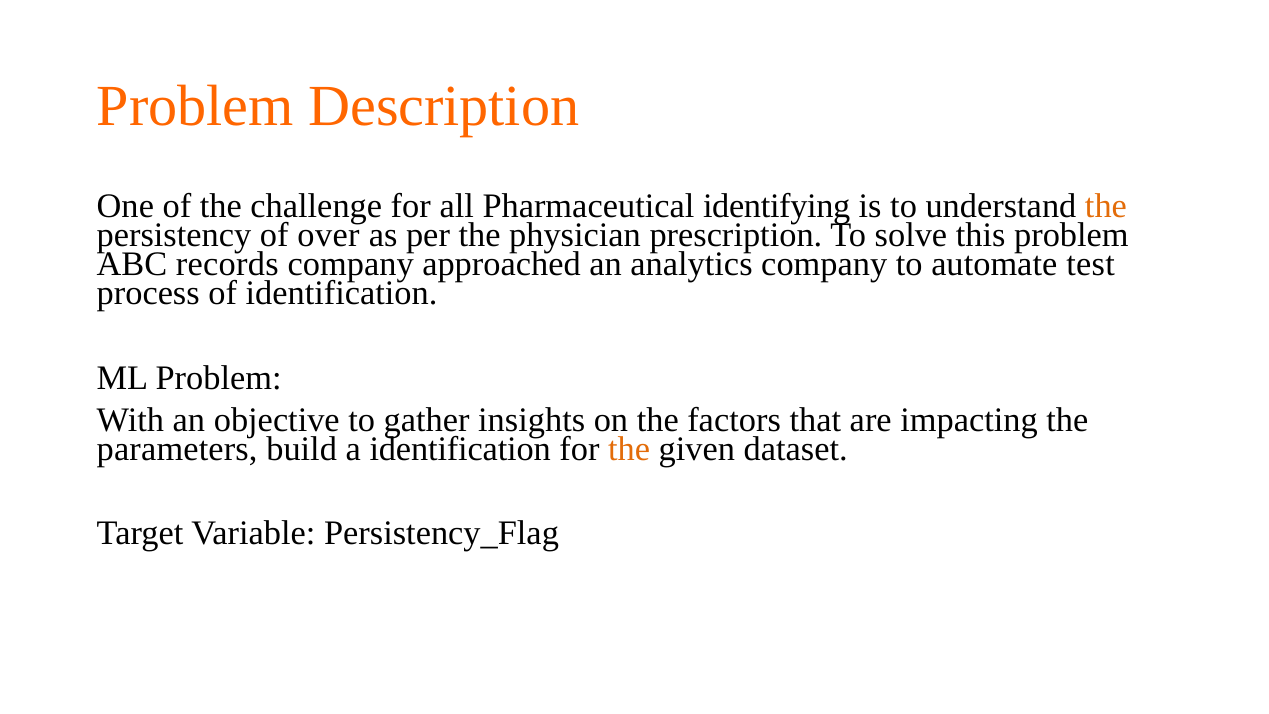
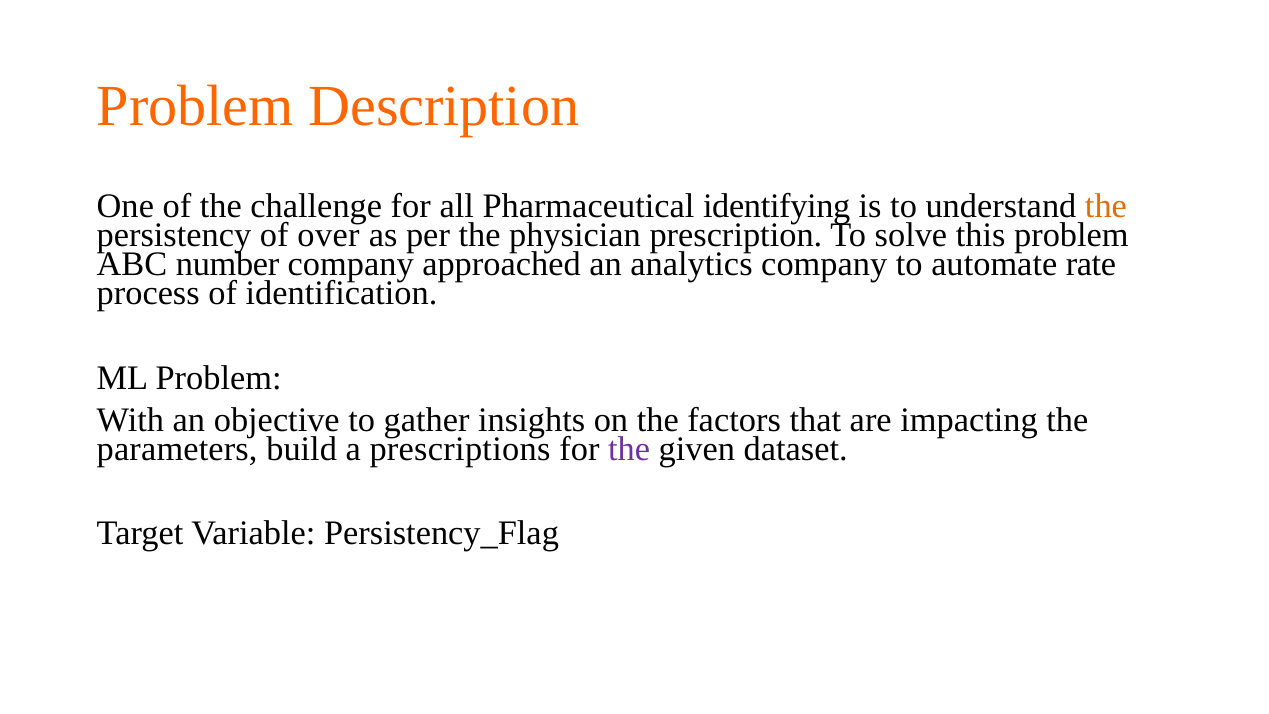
records: records -> number (228, 264)
test: test -> rate (1091, 264)
a identification: identification -> prescriptions (460, 449)
the colour: orange -> purple (629, 449)
